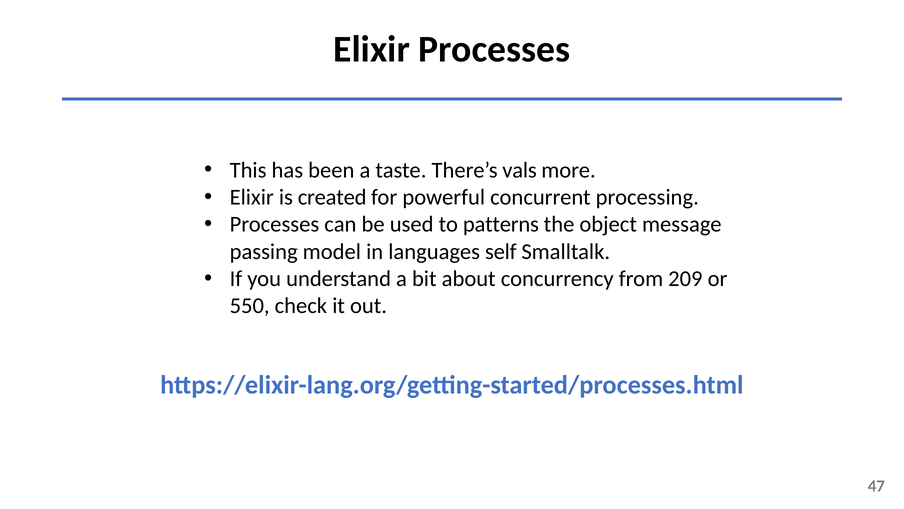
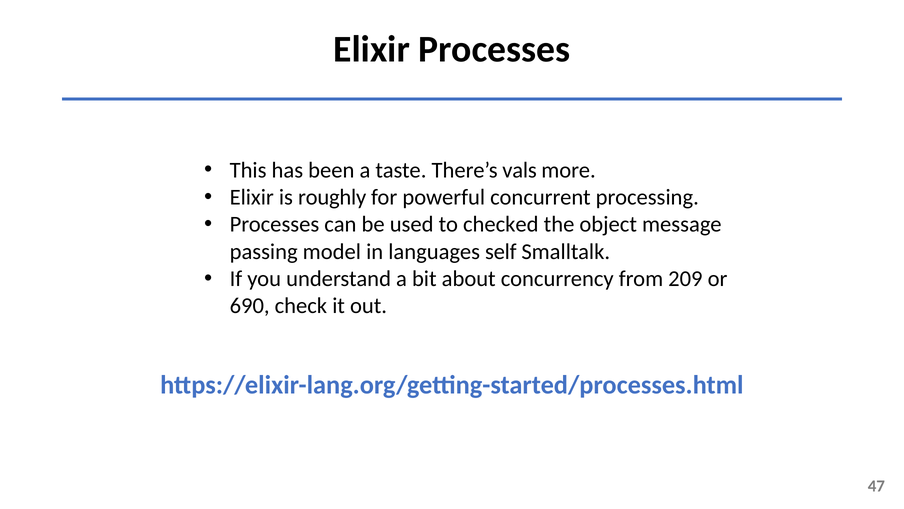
created: created -> roughly (332, 197)
patterns: patterns -> checked (501, 224)
550: 550 -> 690 (250, 306)
